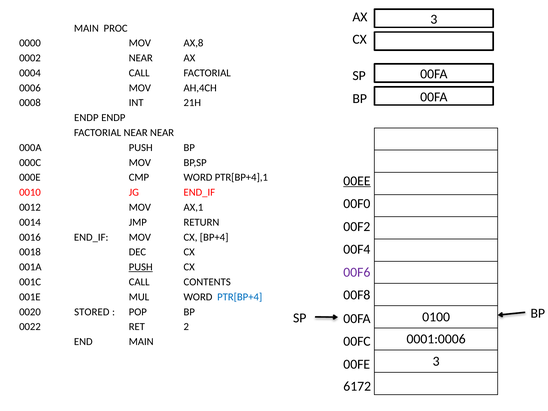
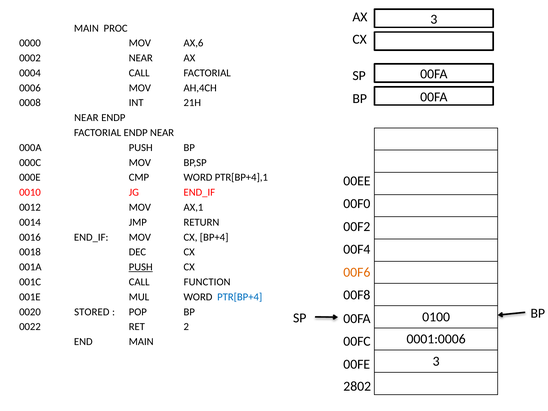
AX,8: AX,8 -> AX,6 (193, 43)
ENDP: ENDP -> NEAR (86, 118)
FACTORIAL NEAR: NEAR -> ENDP (136, 133)
00EE underline: present -> none (357, 181)
00F6 colour: purple -> orange (357, 272)
CONTENTS: CONTENTS -> FUNCTION (207, 282)
6172: 6172 -> 2802 (357, 386)
